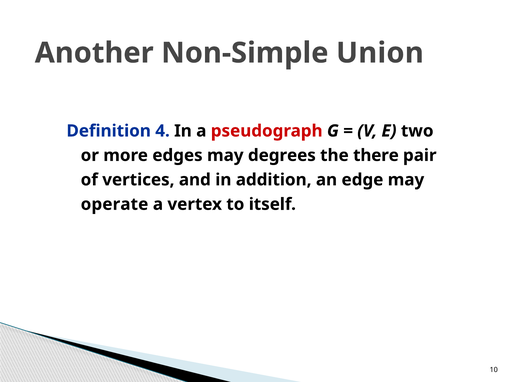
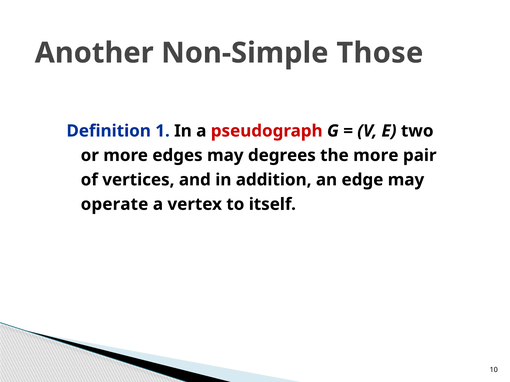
Union: Union -> Those (380, 53)
4: 4 -> 1 (163, 131)
the there: there -> more (376, 156)
